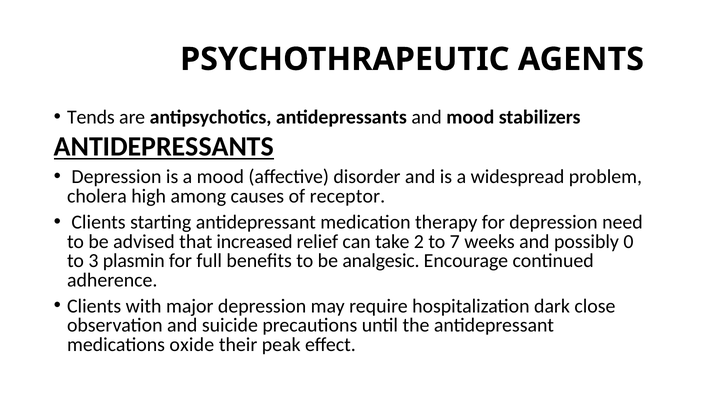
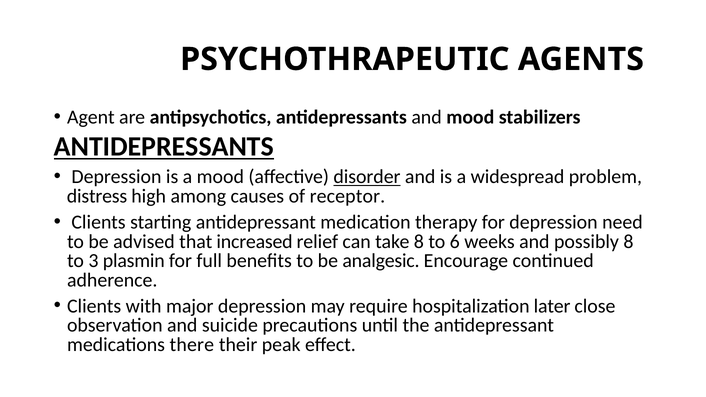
Tends: Tends -> Agent (91, 117)
disorder underline: none -> present (367, 177)
cholera: cholera -> distress (97, 196)
take 2: 2 -> 8 (419, 242)
7: 7 -> 6 (455, 242)
possibly 0: 0 -> 8 (628, 242)
dark: dark -> later (552, 306)
oxide: oxide -> there (192, 345)
